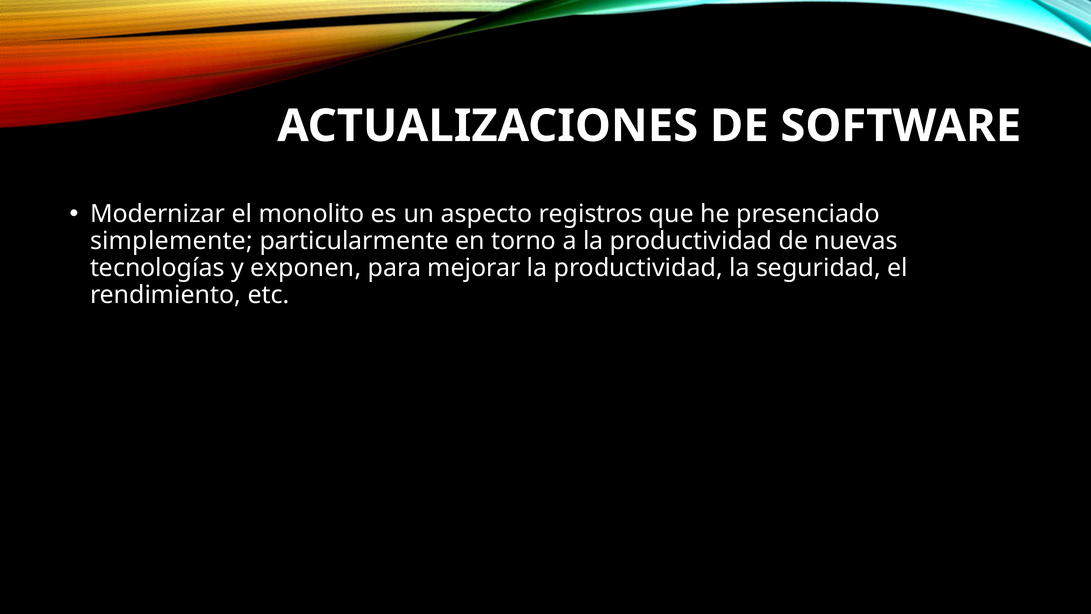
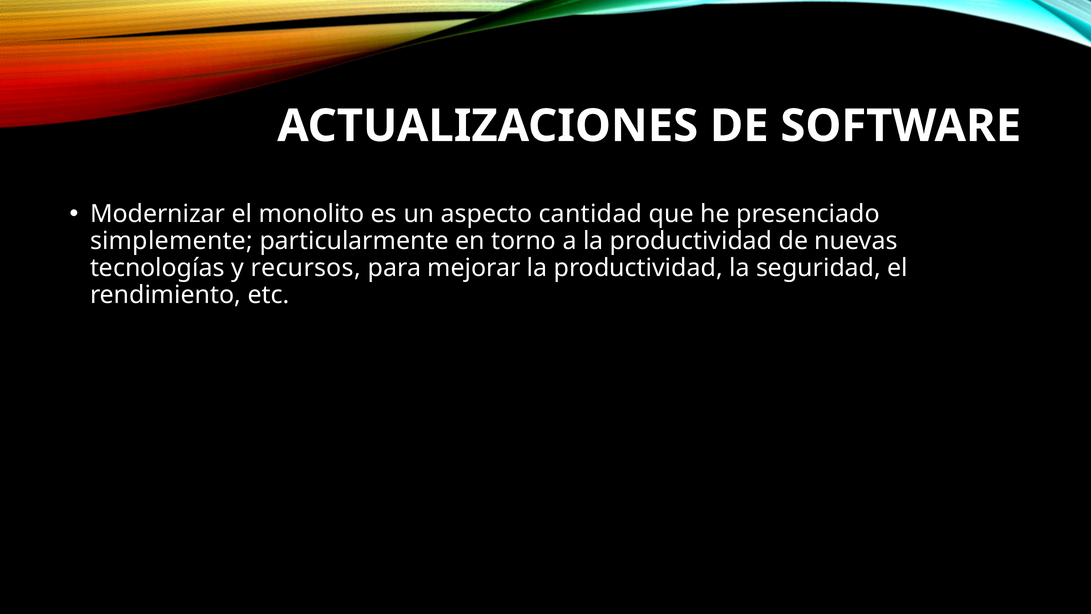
registros: registros -> cantidad (590, 214)
exponen: exponen -> recursos (306, 268)
